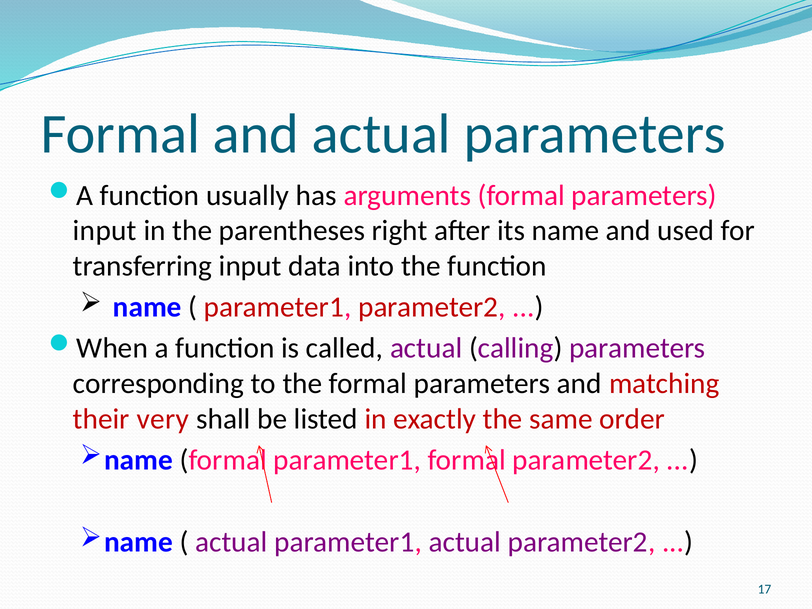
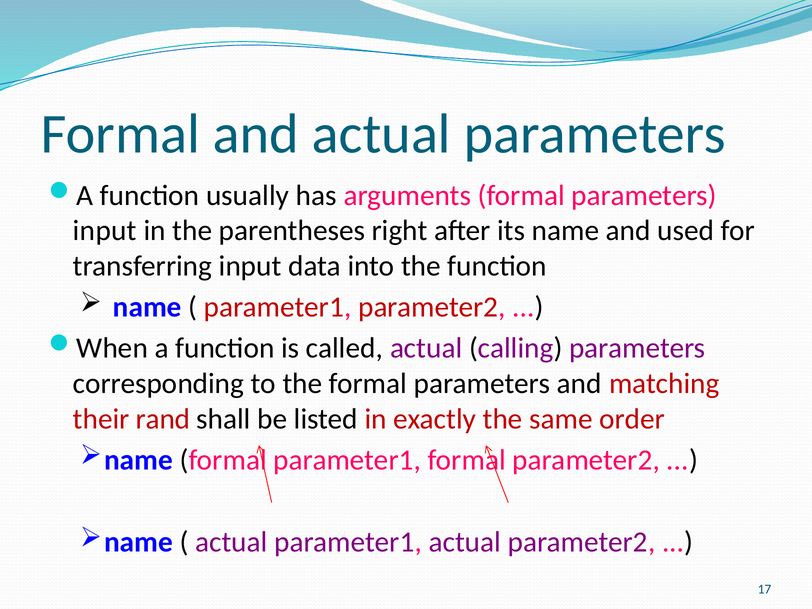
very: very -> rand (163, 419)
